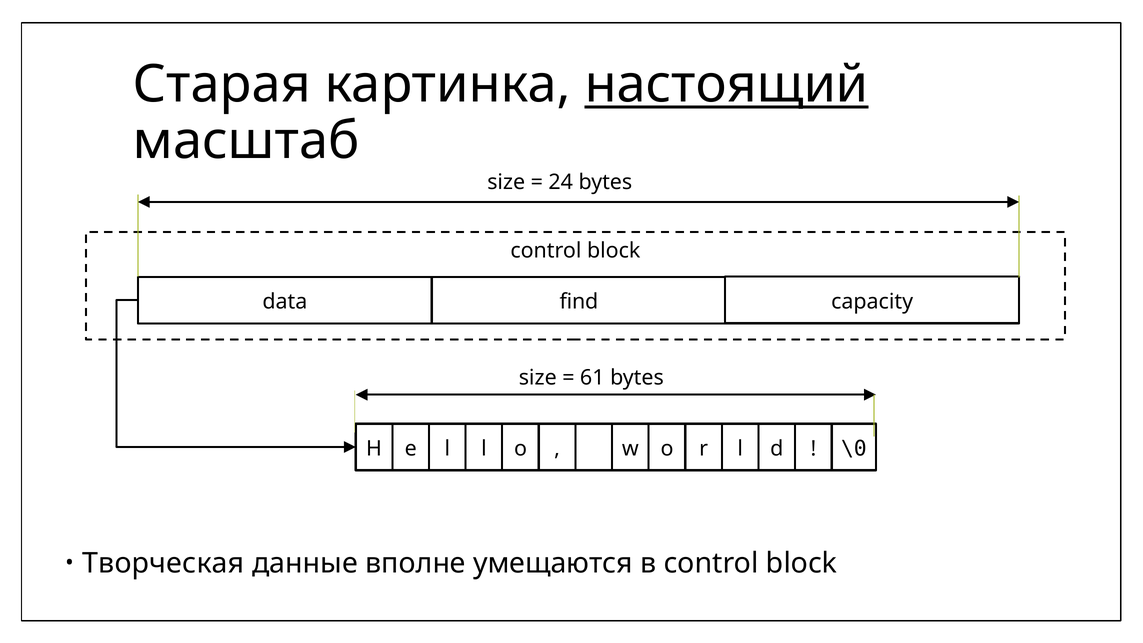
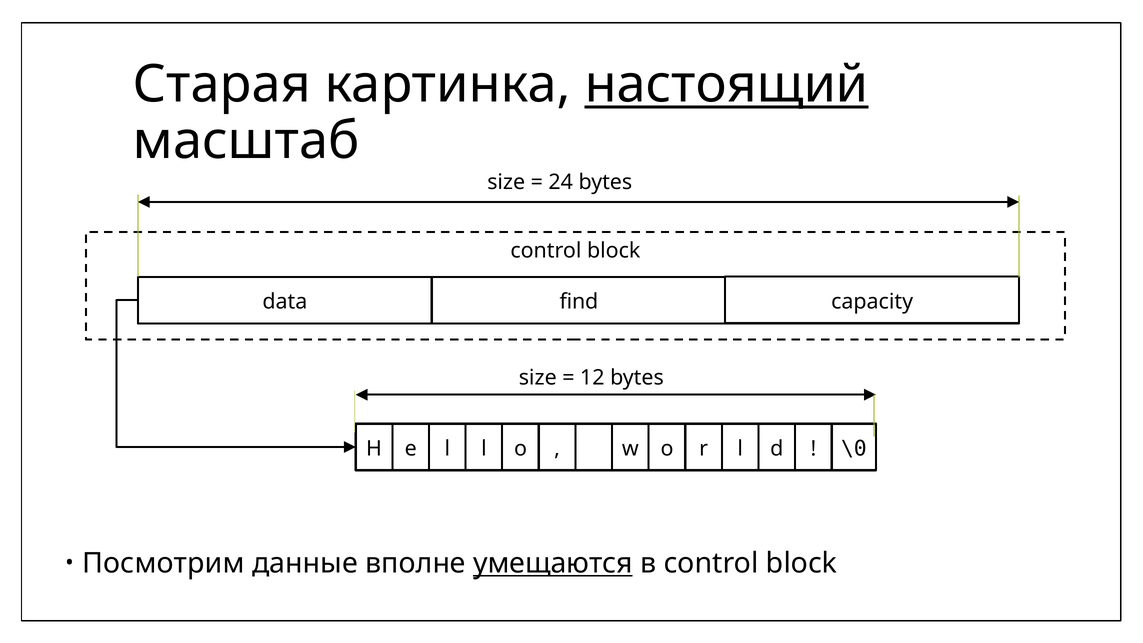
61: 61 -> 12 (592, 378)
Творческая: Творческая -> Посмотрим (163, 564)
умещаются underline: none -> present (553, 564)
